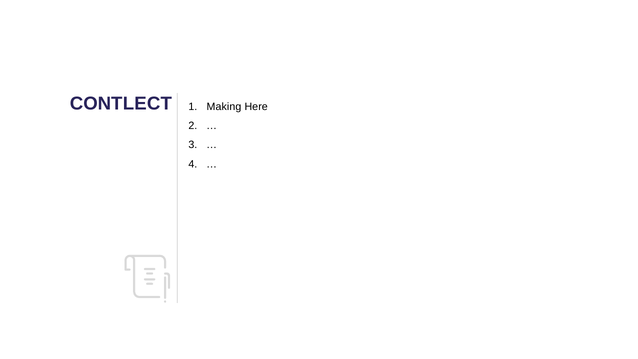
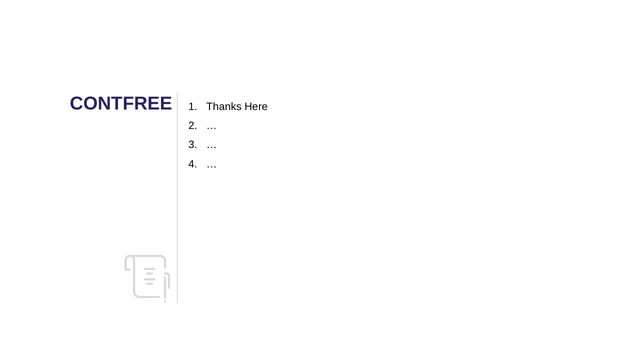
LECT: LECT -> FREE (147, 104)
Making: Making -> Thanks (224, 107)
